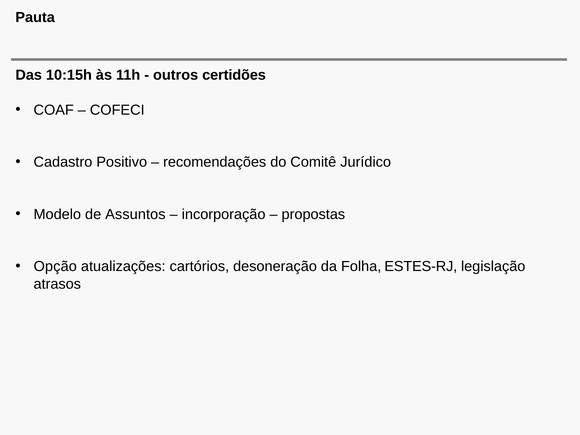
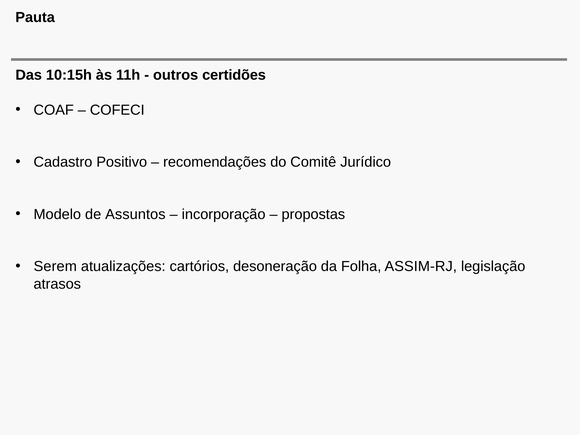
Opção: Opção -> Serem (55, 266)
ESTES-RJ: ESTES-RJ -> ASSIM-RJ (421, 266)
